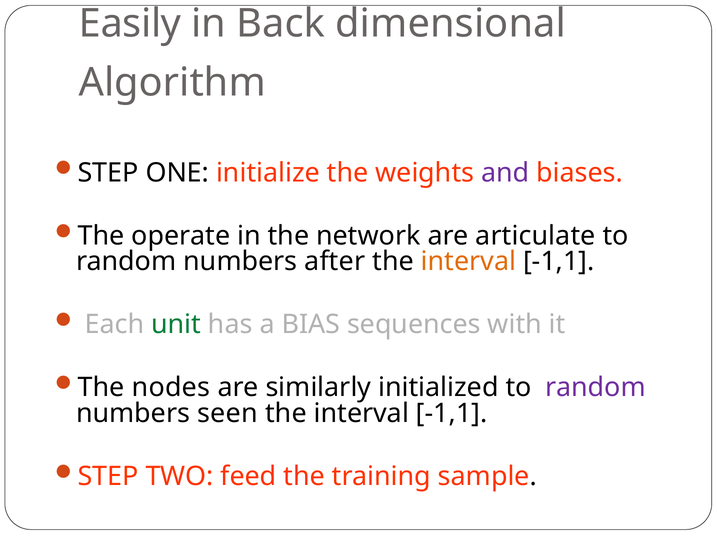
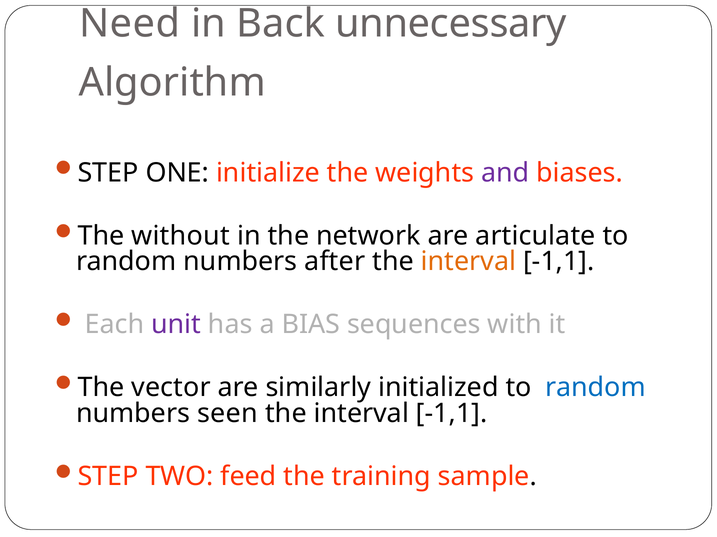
Easily: Easily -> Need (130, 23)
dimensional: dimensional -> unnecessary (451, 23)
operate: operate -> without (181, 236)
unit colour: green -> purple (176, 325)
nodes: nodes -> vector (171, 388)
random colour: purple -> blue (596, 388)
